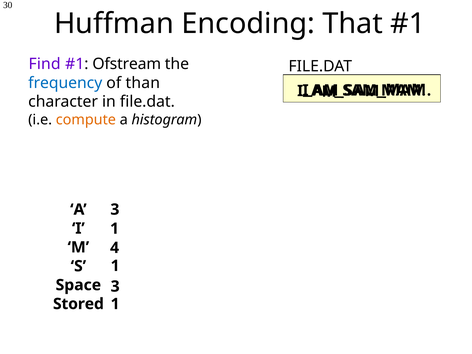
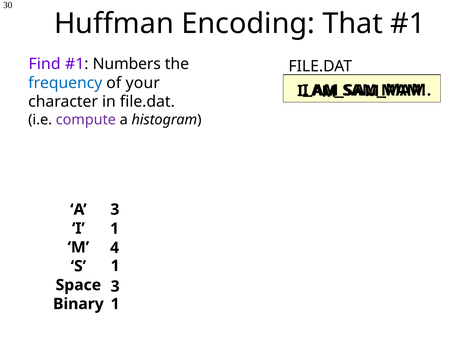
Ofstream: Ofstream -> Numbers (127, 64)
than: than -> your (143, 83)
compute colour: orange -> purple (86, 120)
Stored: Stored -> Binary (78, 304)
